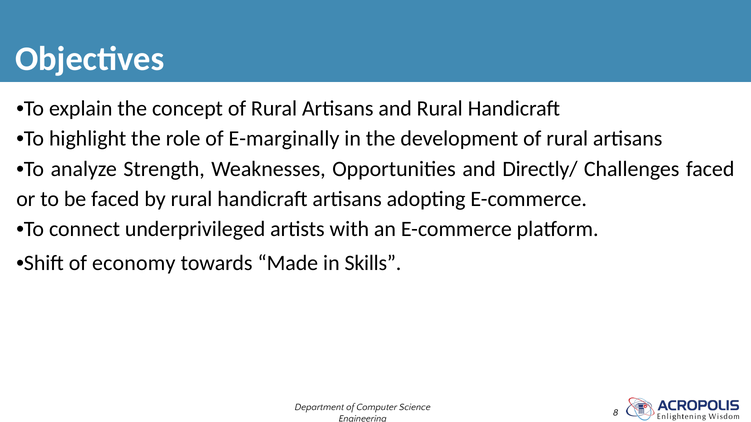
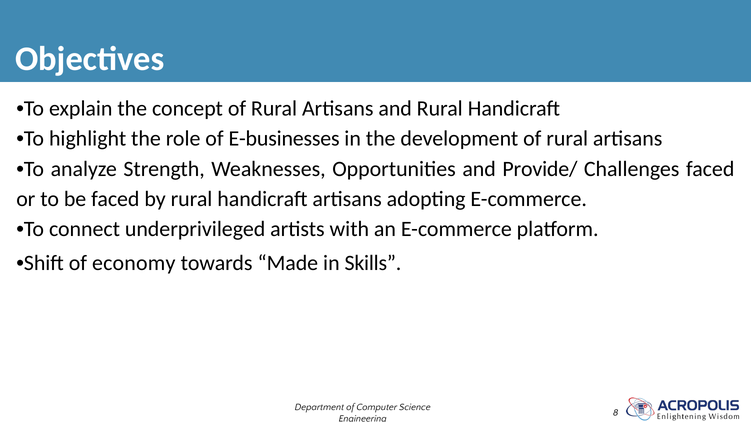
E-marginally: E-marginally -> E-businesses (284, 139)
Directly/: Directly/ -> Provide/ (540, 169)
